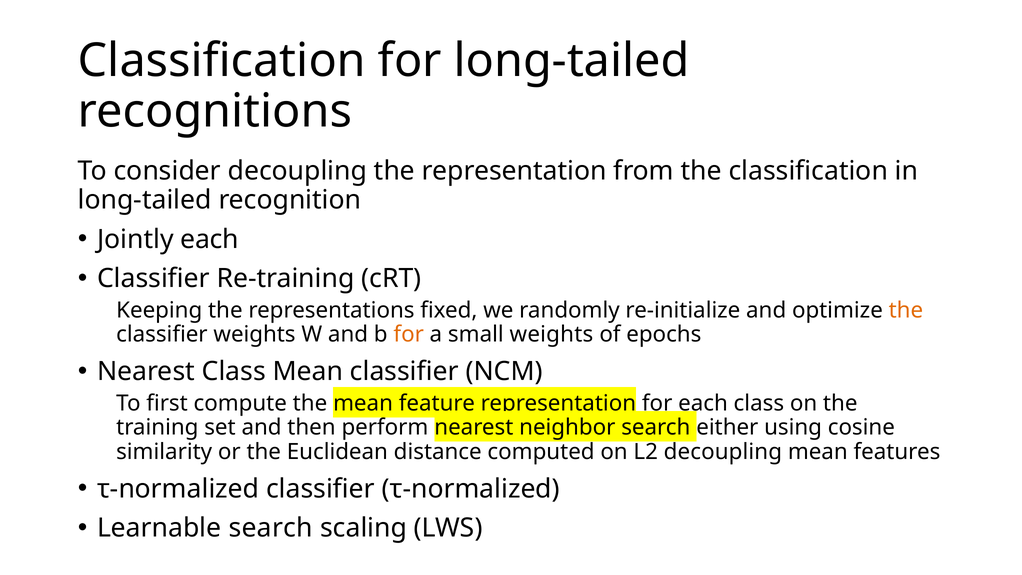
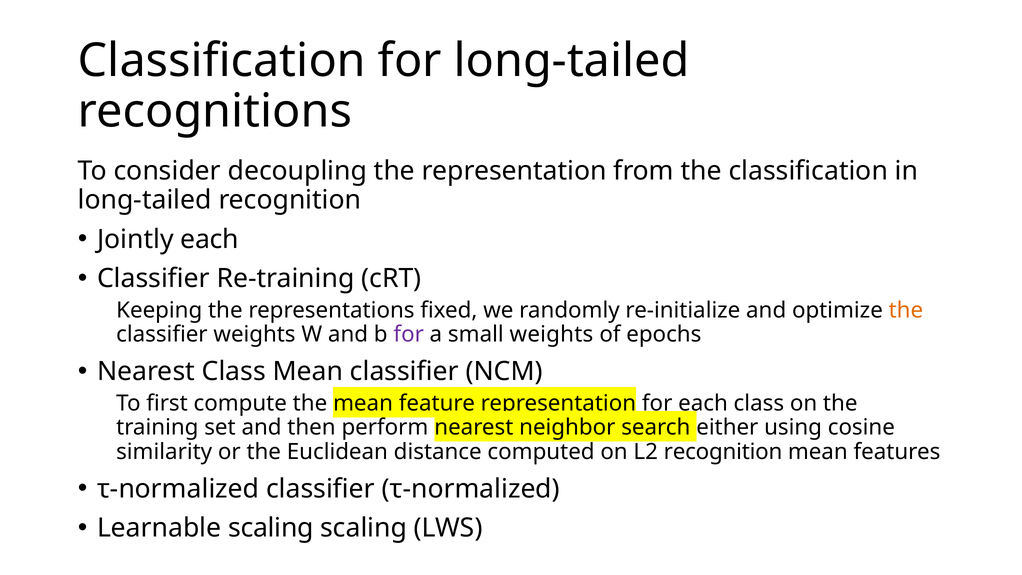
for colour: orange -> purple (409, 334)
L2 decoupling: decoupling -> recognition (723, 452)
Learnable search: search -> scaling (271, 528)
